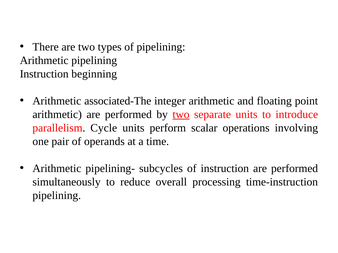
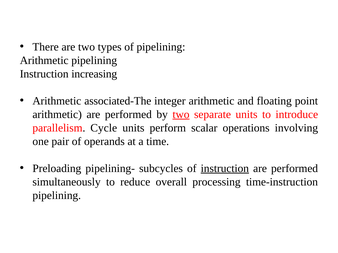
beginning: beginning -> increasing (94, 74)
Arithmetic: Arithmetic -> Preloading (57, 169)
instruction underline: none -> present (225, 169)
